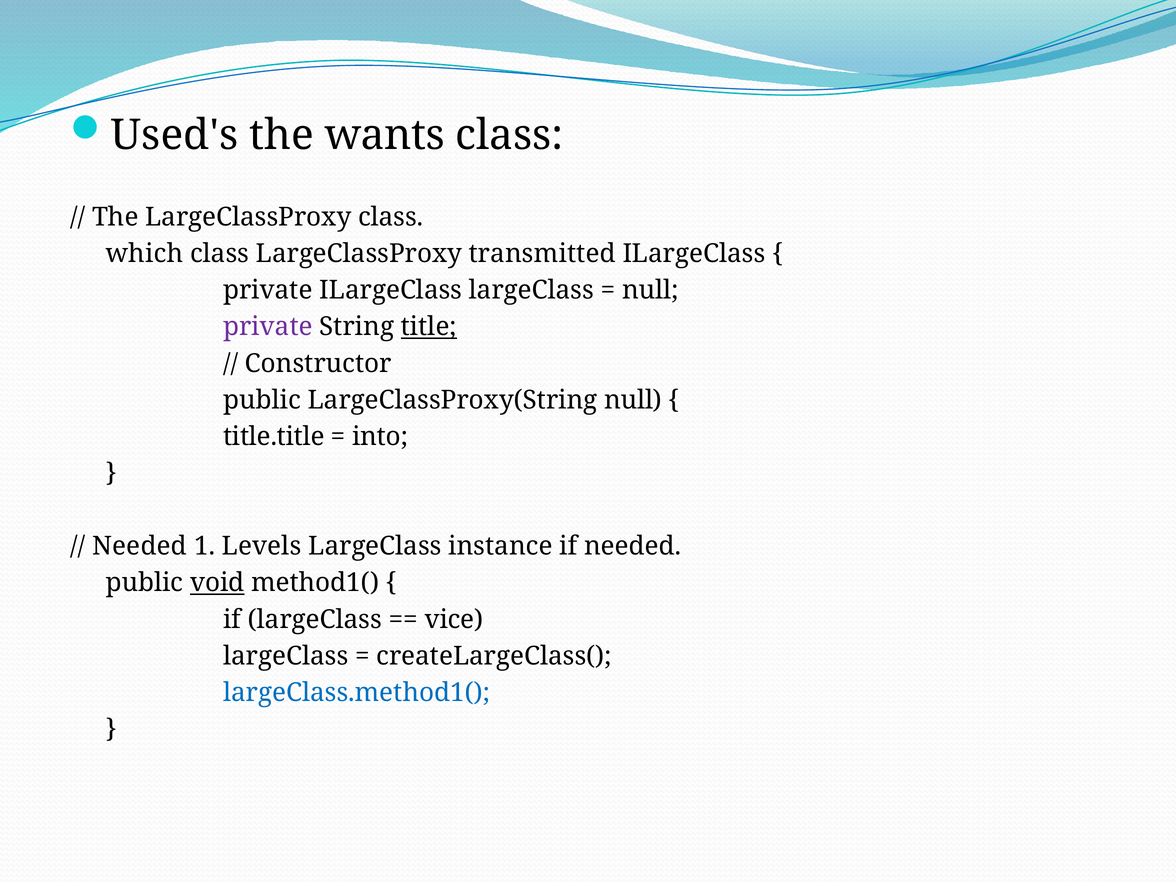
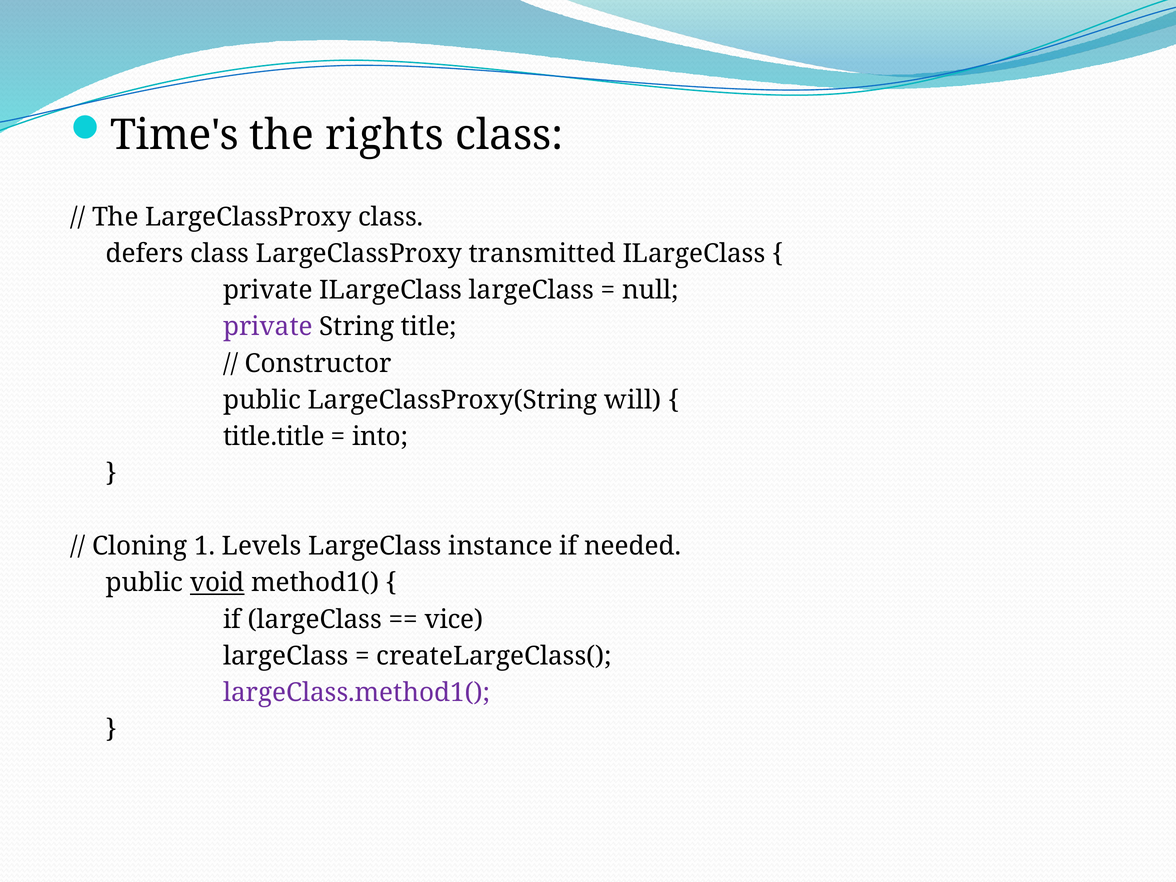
Used's: Used's -> Time's (175, 135)
wants: wants -> rights (384, 135)
which: which -> defers (144, 254)
title underline: present -> none (429, 327)
LargeClassProxy(String null: null -> will (633, 400)
Needed: Needed -> Cloning (140, 546)
largeClass.method1( colour: blue -> purple (357, 693)
